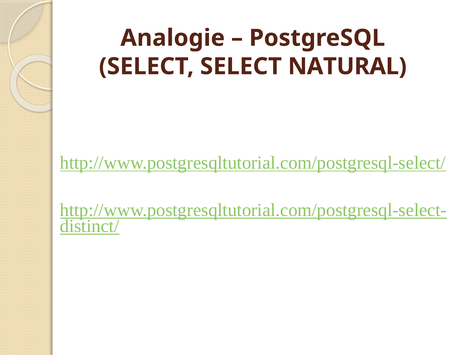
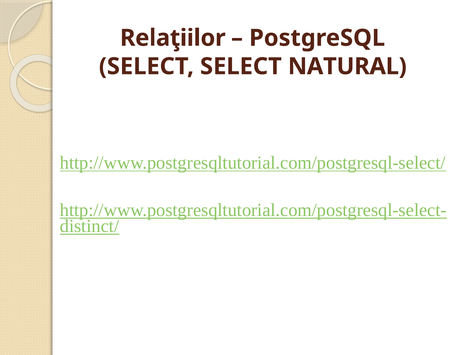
Analogie: Analogie -> Relaţiilor (173, 38)
